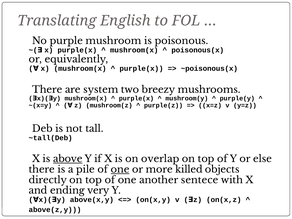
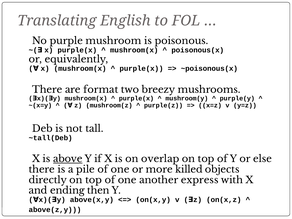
system: system -> format (101, 90)
one underline: present -> none (120, 169)
sentece: sentece -> express (200, 180)
very: very -> then (98, 190)
